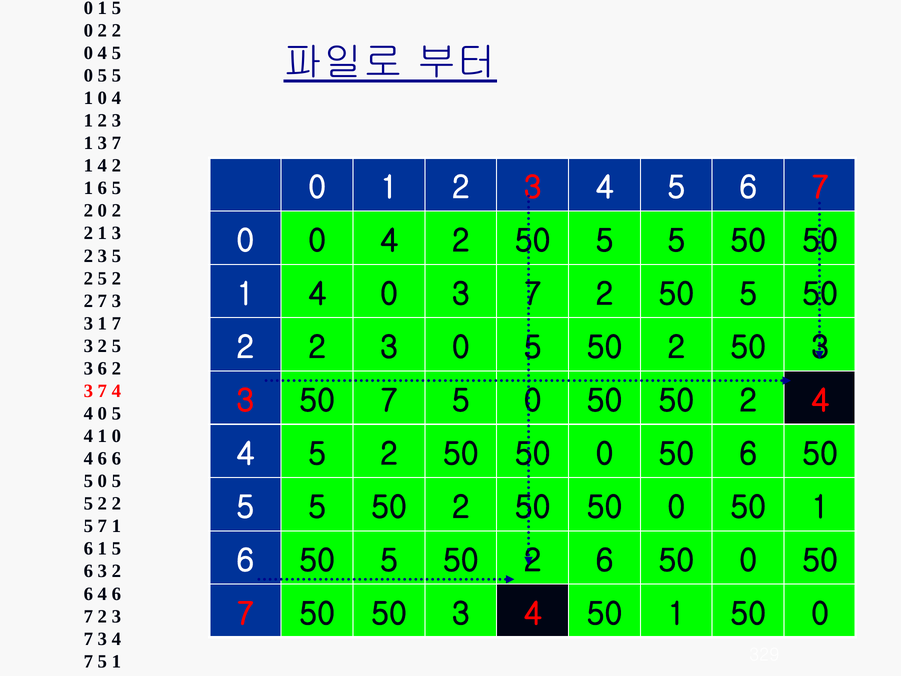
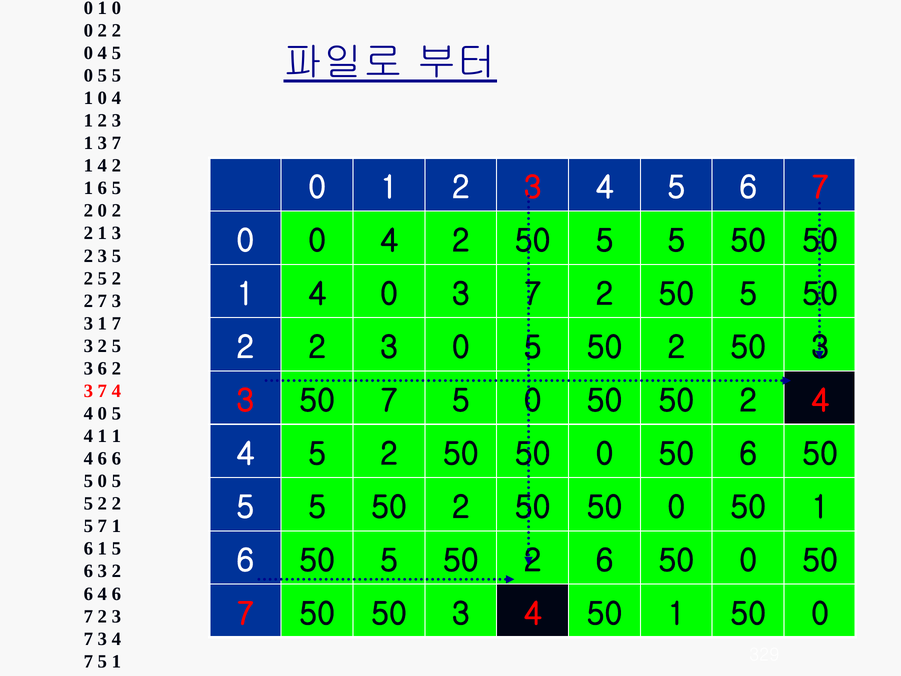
0 1 5: 5 -> 0 (116, 8)
4 1 0: 0 -> 1 (116, 436)
